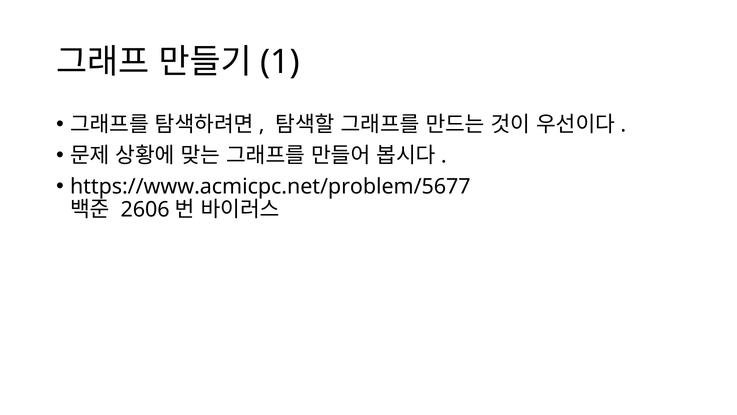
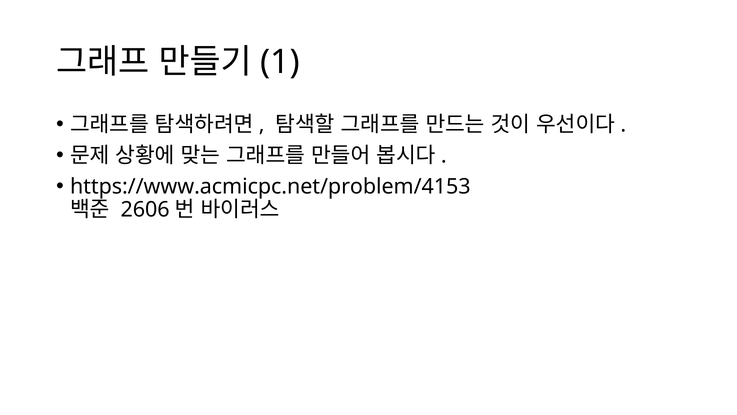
https://www.acmicpc.net/problem/5677: https://www.acmicpc.net/problem/5677 -> https://www.acmicpc.net/problem/4153 (270, 186)
